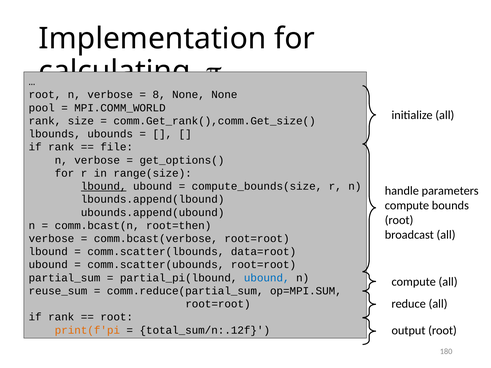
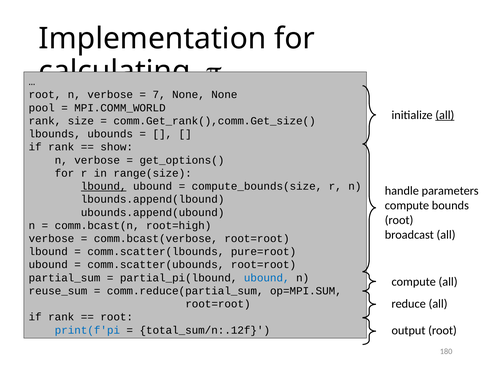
8: 8 -> 7 (159, 95)
all underline: none -> present (445, 115)
file: file -> show (117, 147)
root=then: root=then -> root=high (179, 226)
data=root: data=root -> pure=root (264, 252)
print(f'pi colour: orange -> blue (87, 330)
